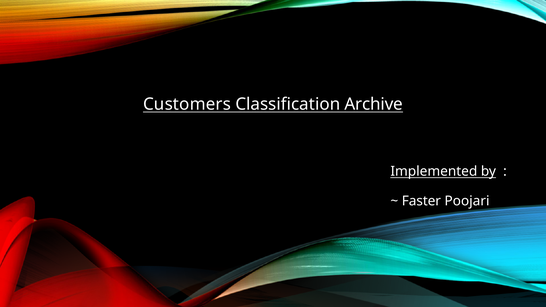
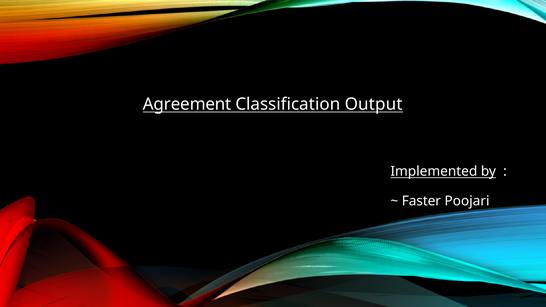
Customers: Customers -> Agreement (187, 104)
Archive: Archive -> Output (374, 104)
